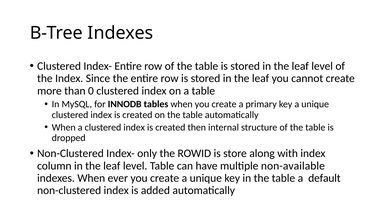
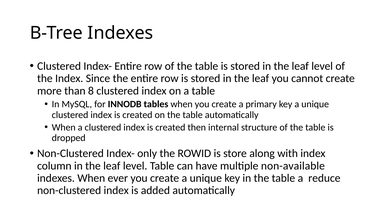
0: 0 -> 8 (91, 91)
default: default -> reduce (324, 178)
